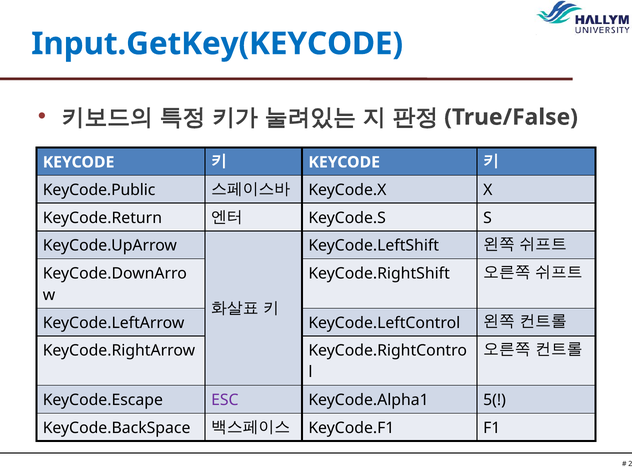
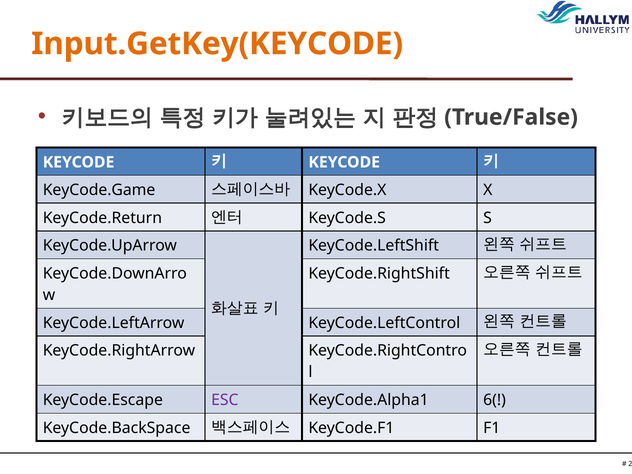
Input.GetKey(KEYCODE colour: blue -> orange (217, 44)
KeyCode.Public: KeyCode.Public -> KeyCode.Game (99, 190)
5(: 5( -> 6( (495, 400)
